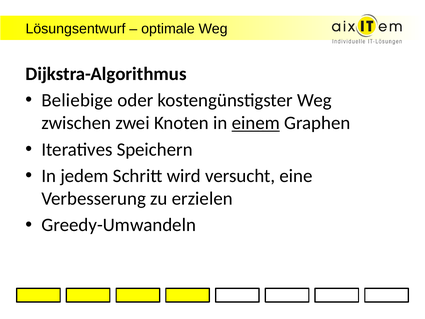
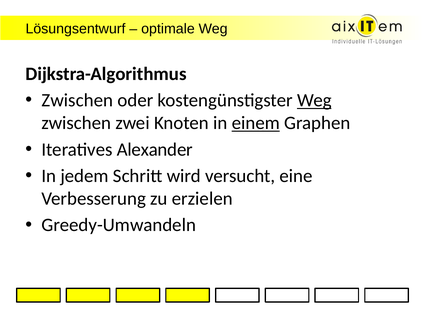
Beliebige: Beliebige -> Zwischen (77, 100)
Weg underline: none -> present (314, 100)
Speichern: Speichern -> Alexander (155, 149)
